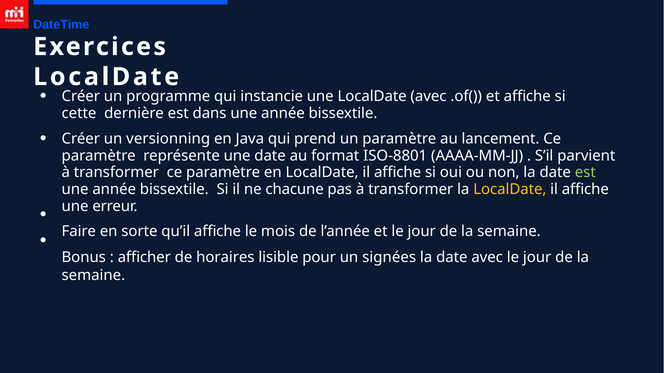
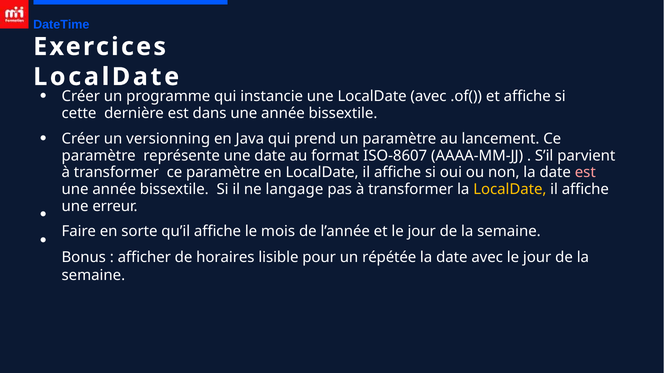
ISO-8801: ISO-8801 -> ISO-8607 (395, 156)
est colour: light green -> pink (585, 173)
chacune: chacune -> langage (294, 190)
signées: signées -> répétée (389, 257)
